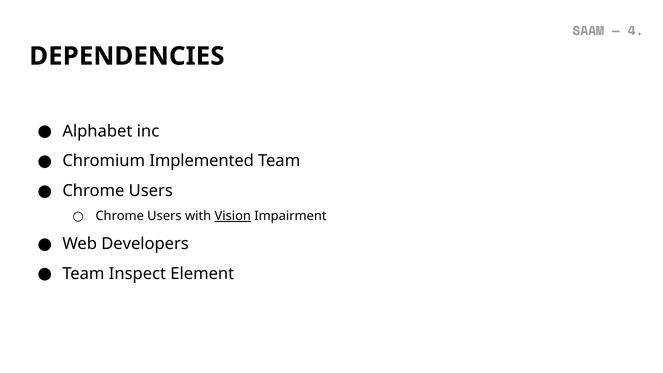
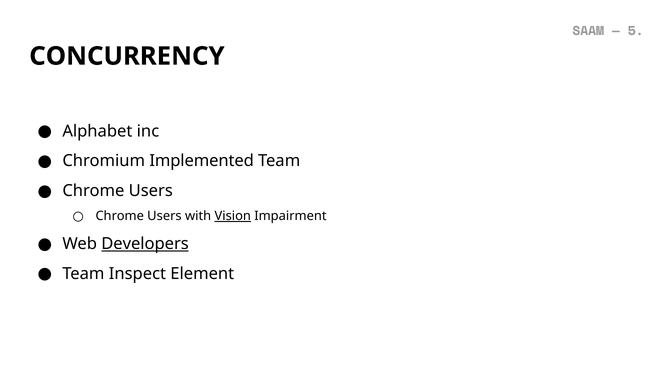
4: 4 -> 5 (636, 31)
DEPENDENCIES: DEPENDENCIES -> CONCURRENCY (127, 56)
Developers underline: none -> present (145, 244)
